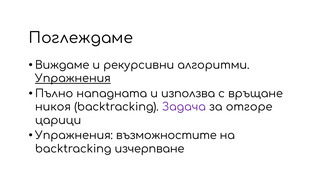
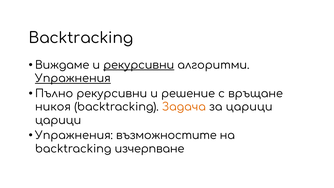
Поглеждаме: Поглеждаме -> Backtracking (81, 38)
рекурсивни underline: none -> present (139, 65)
Пълно нападната: нападната -> рекурсивни (112, 94)
използва: използва -> решение (188, 94)
Задача colour: purple -> orange (184, 107)
за отгоре: отгоре -> царици (249, 107)
